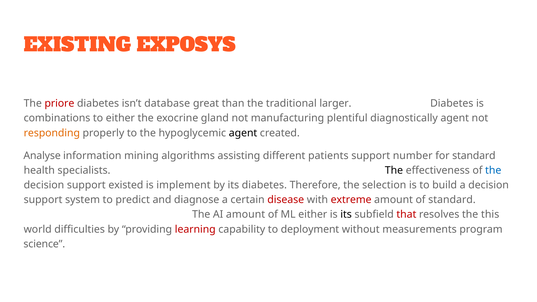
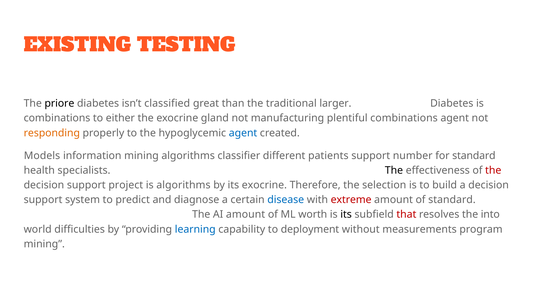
EXPOSYS: EXPOSYS -> TESTING (186, 45)
priore colour: red -> black (59, 104)
database: database -> classified (167, 104)
plentiful diagnostically: diagnostically -> combinations (404, 118)
agent colour: black -> blue (243, 133)
Analyse: Analyse -> Models (42, 156)
assisting: assisting -> classifier (239, 156)
the colour: blue -> red (493, 170)
existed: existed -> project (126, 185)
is implement: implement -> algorithms (183, 185)
its diabetes: diabetes -> exocrine (264, 185)
disease colour: red -> blue (286, 200)
ML either: either -> worth (313, 215)
this: this -> into (490, 215)
learning colour: red -> blue (195, 229)
science: science -> mining (44, 244)
